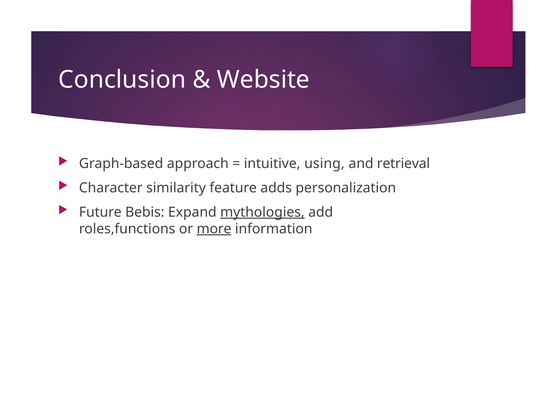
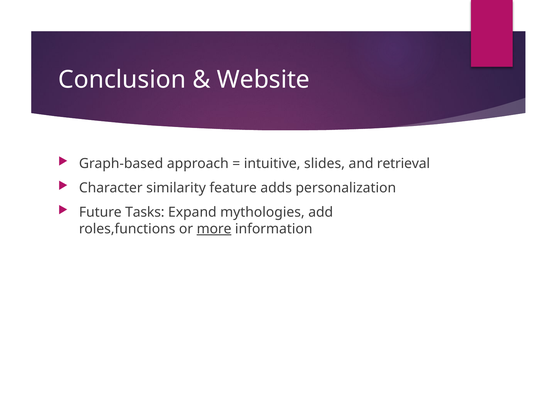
using: using -> slides (324, 163)
Bebis: Bebis -> Tasks (145, 212)
mythologies underline: present -> none (262, 212)
